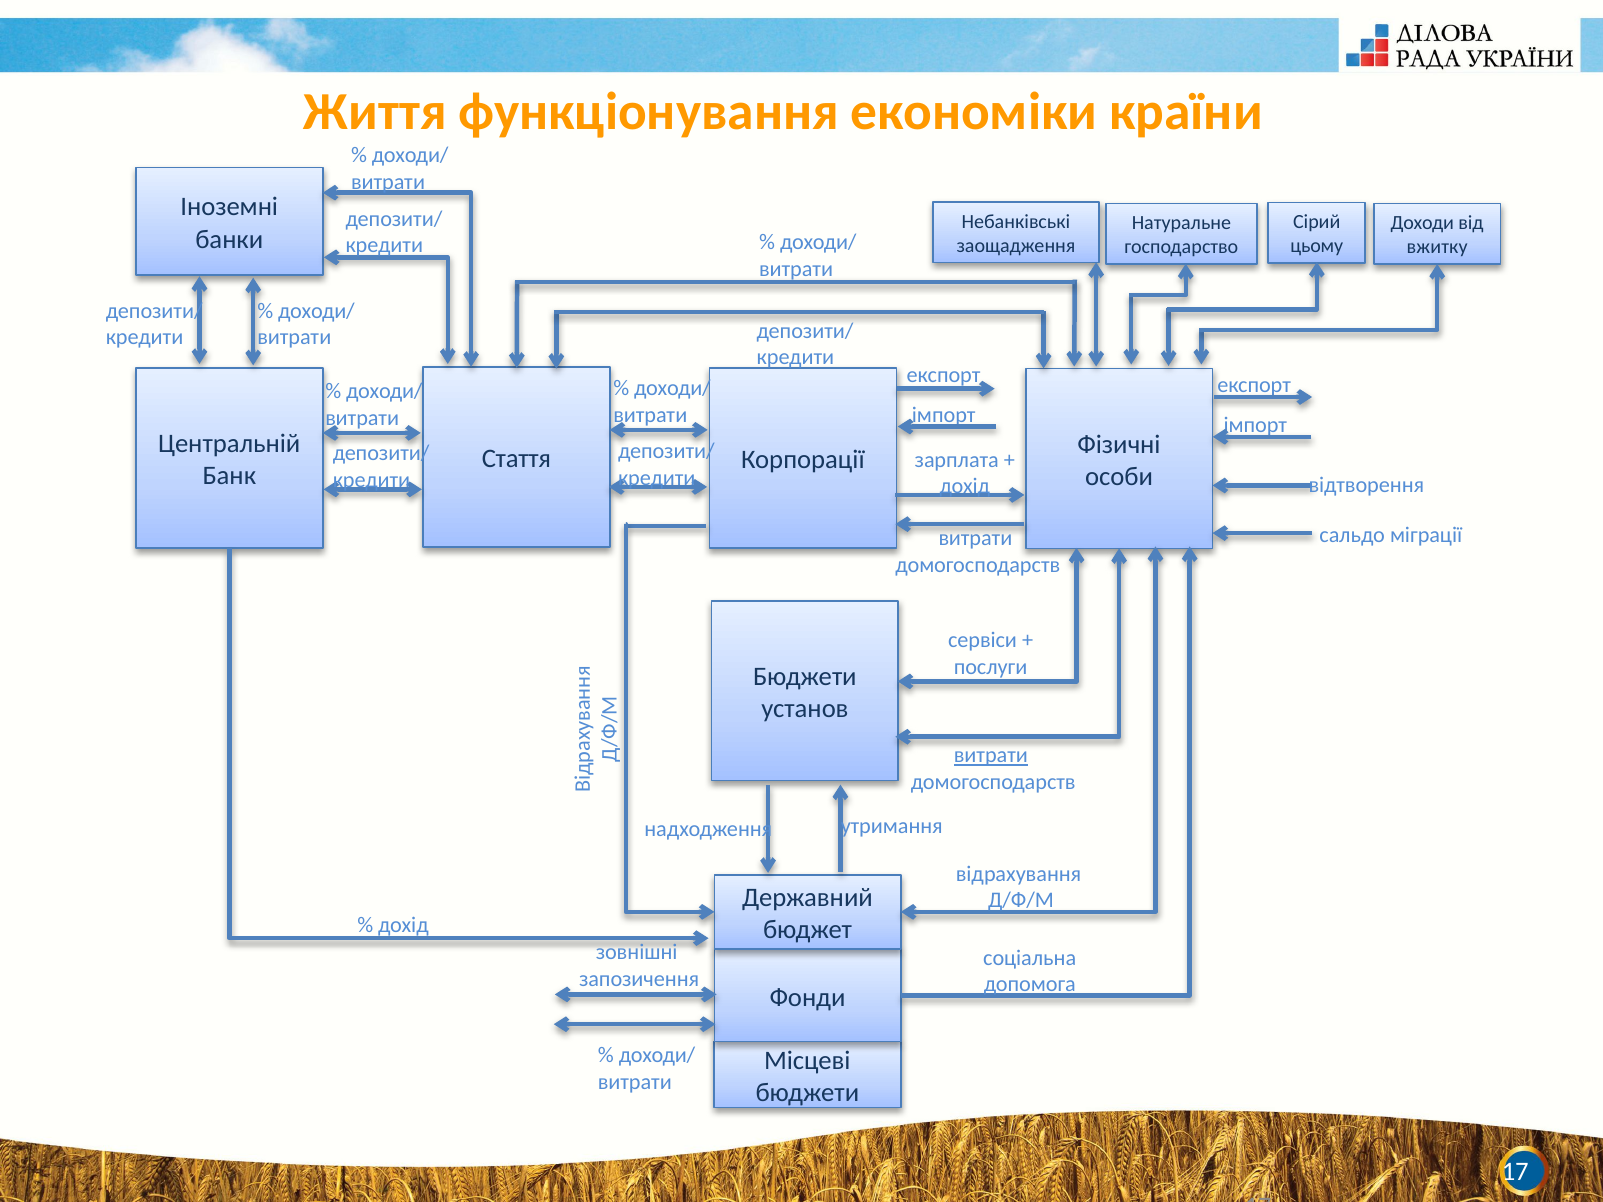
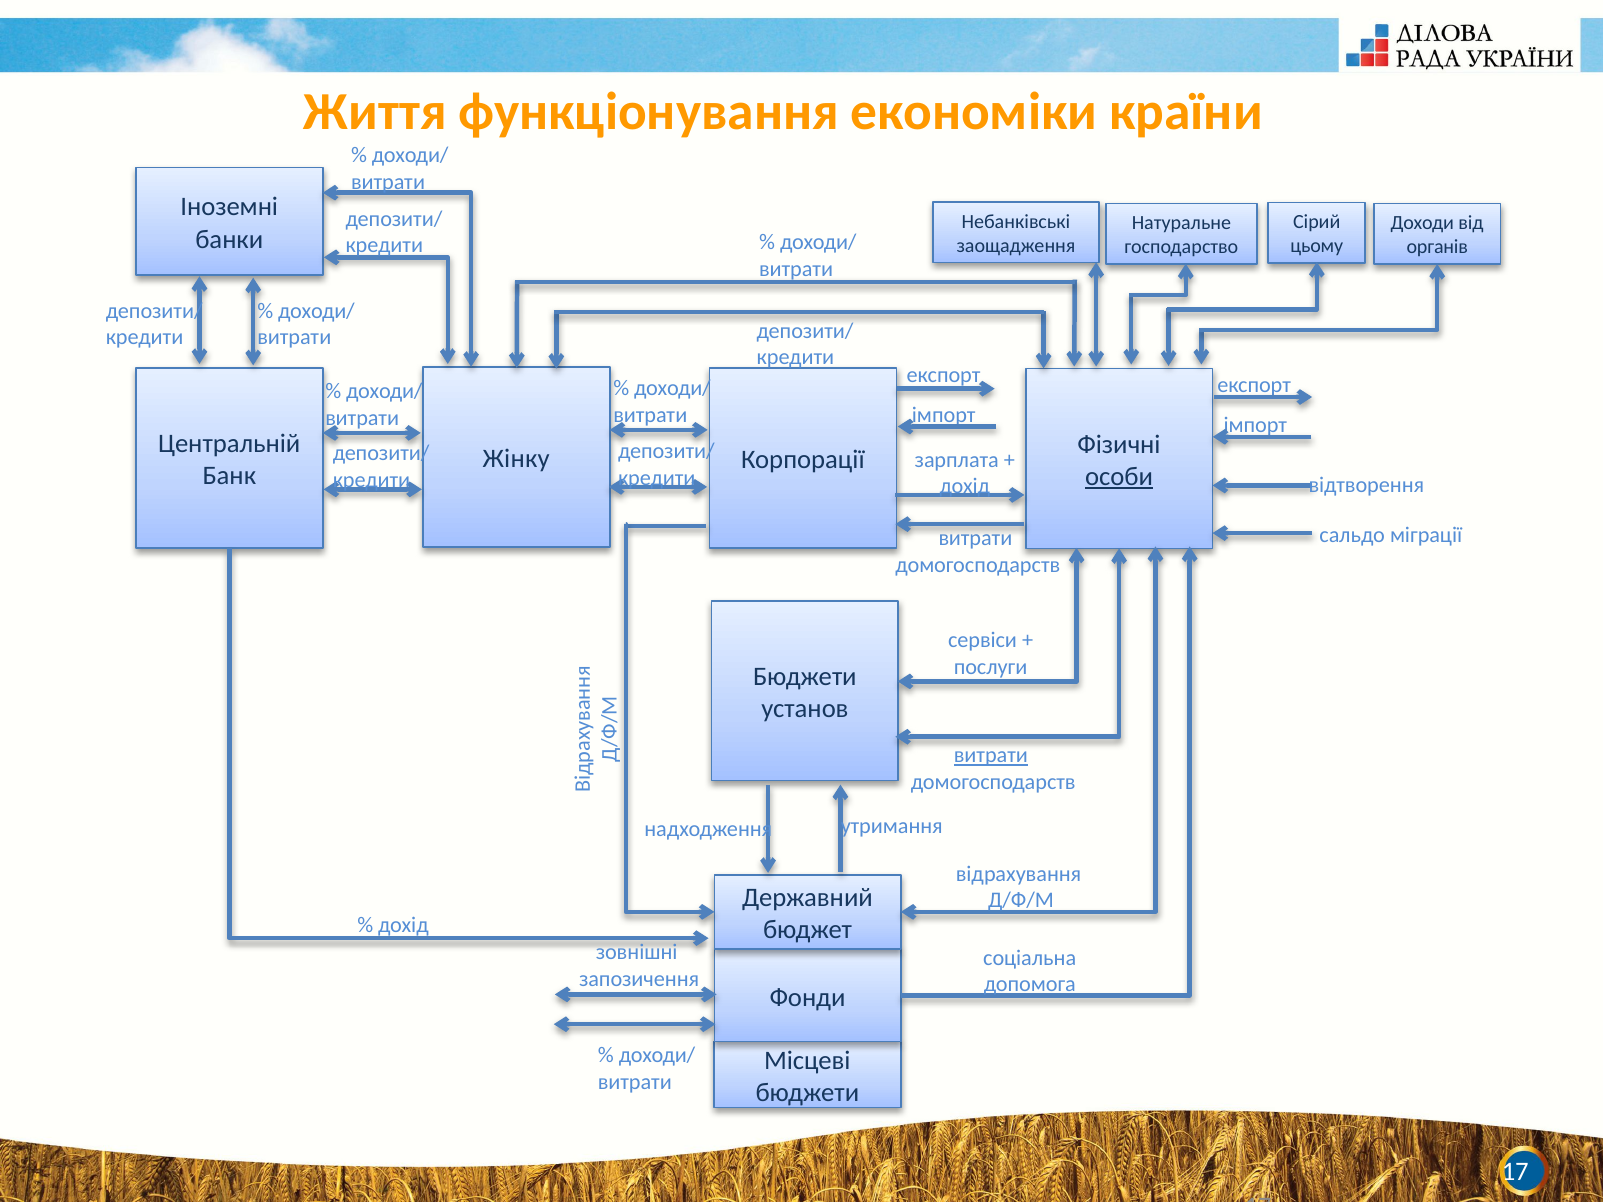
вжитку: вжитку -> органів (1437, 247)
Стаття: Стаття -> Жінку (516, 459)
особи underline: none -> present (1119, 477)
